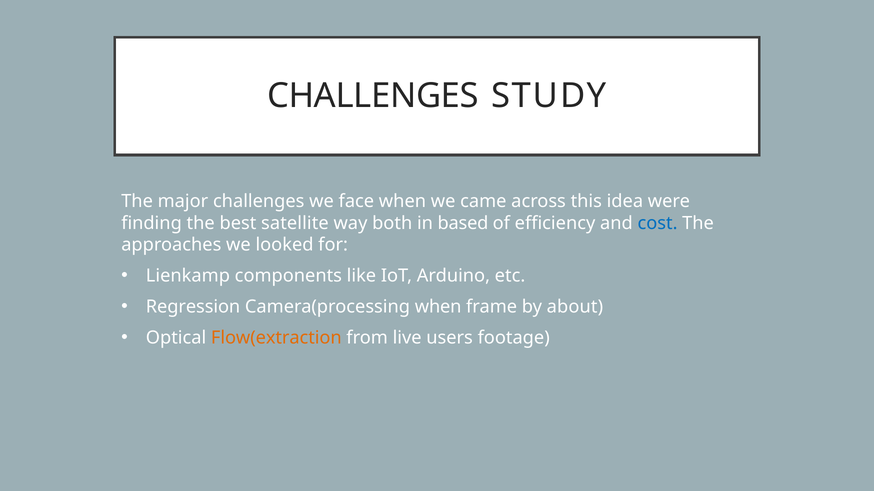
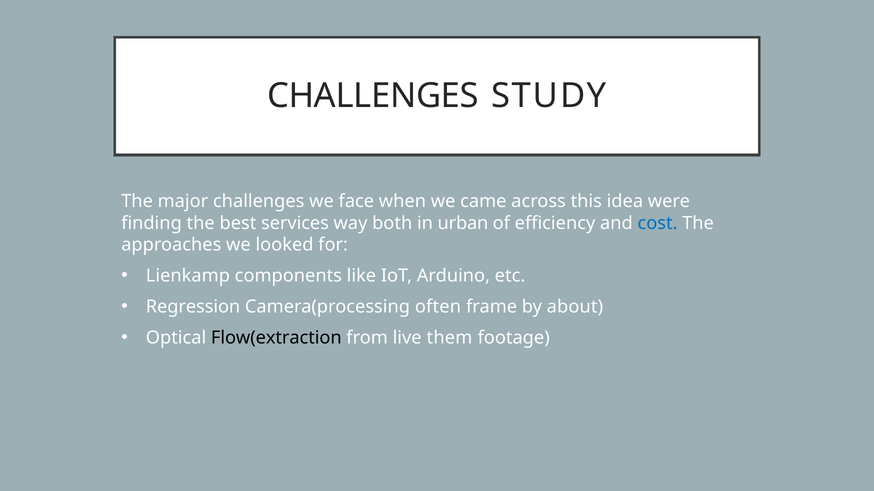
satellite: satellite -> services (295, 223)
based: based -> urban (463, 223)
Camera(processing when: when -> often (438, 307)
Flow(extraction colour: orange -> black (276, 338)
users: users -> them (449, 338)
